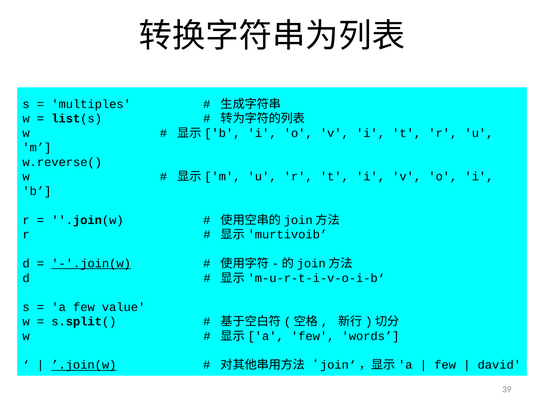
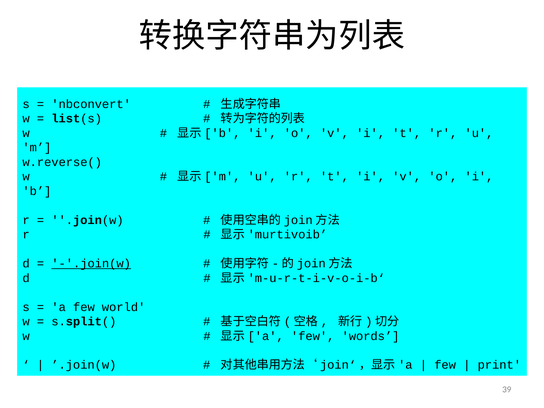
multiples: multiples -> nbconvert (91, 104)
value: value -> world (124, 307)
’.join(w underline: present -> none (84, 365)
david: david -> print (499, 365)
